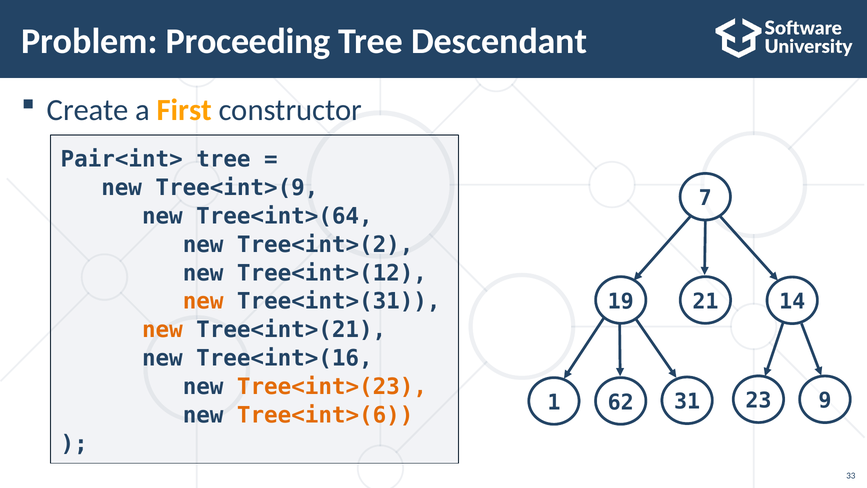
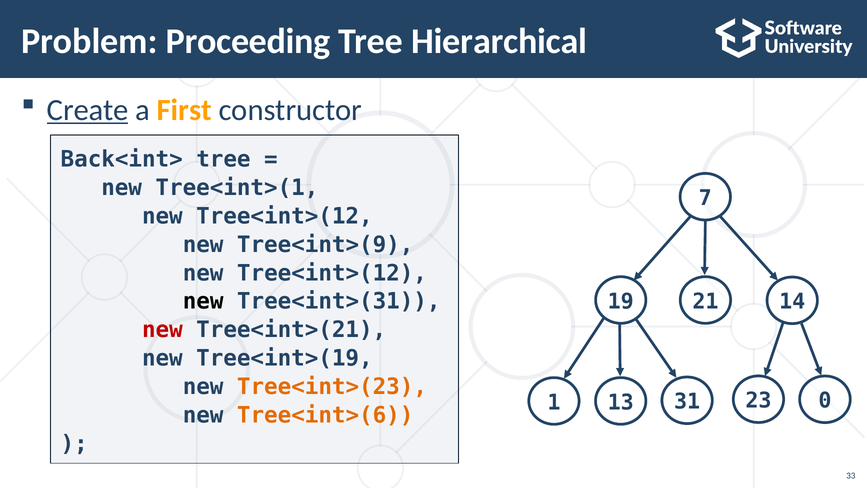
Descendant: Descendant -> Hierarchical (499, 41)
Create underline: none -> present (88, 110)
Pair<int>: Pair<int> -> Back<int> (122, 159)
Tree<int>(9: Tree<int>(9 -> Tree<int>(1 (237, 188)
Tree<int>(64: Tree<int>(64 -> Tree<int>(12 (284, 216)
Tree<int>(2: Tree<int>(2 -> Tree<int>(9 (325, 244)
new colour: orange -> black (203, 301)
new colour: orange -> red (162, 330)
Tree<int>(16: Tree<int>(16 -> Tree<int>(19 (284, 358)
9: 9 -> 0 (825, 401)
62: 62 -> 13 (621, 402)
